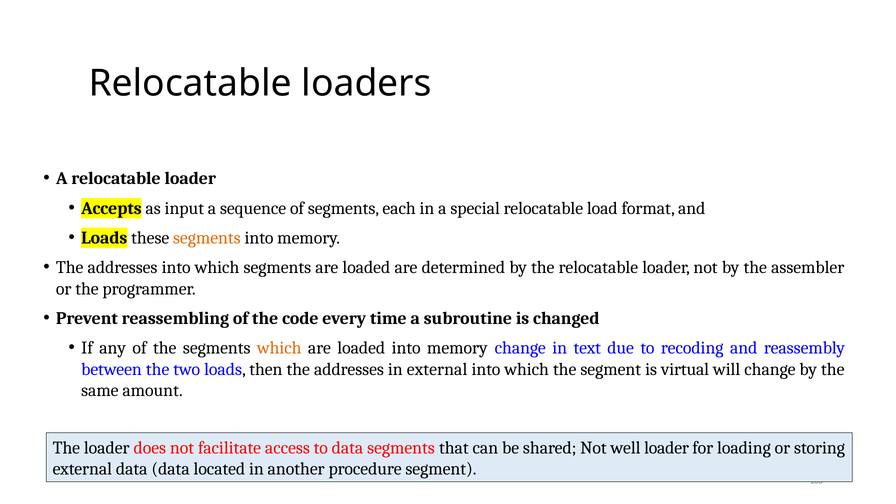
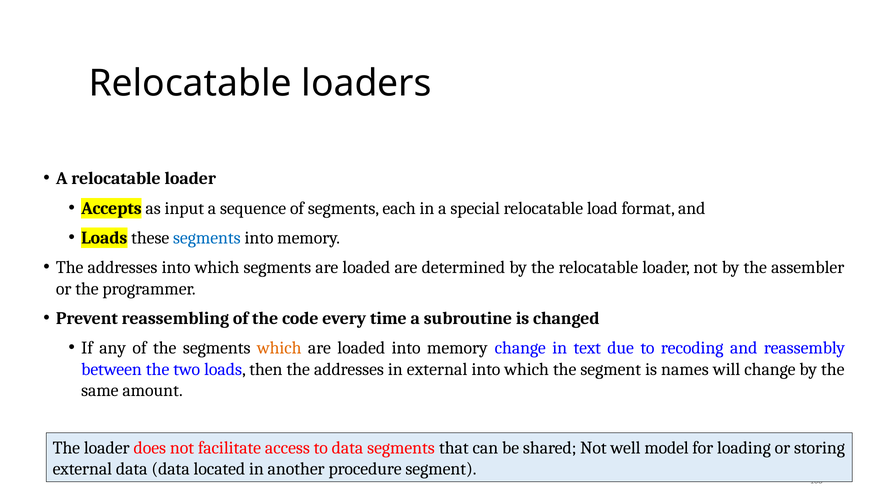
segments colour: orange -> blue (207, 238)
virtual: virtual -> names (685, 369)
well loader: loader -> model (667, 448)
